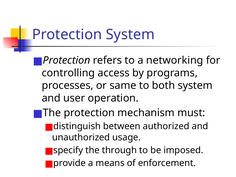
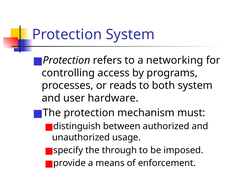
same: same -> reads (123, 85)
operation: operation -> hardware (113, 98)
